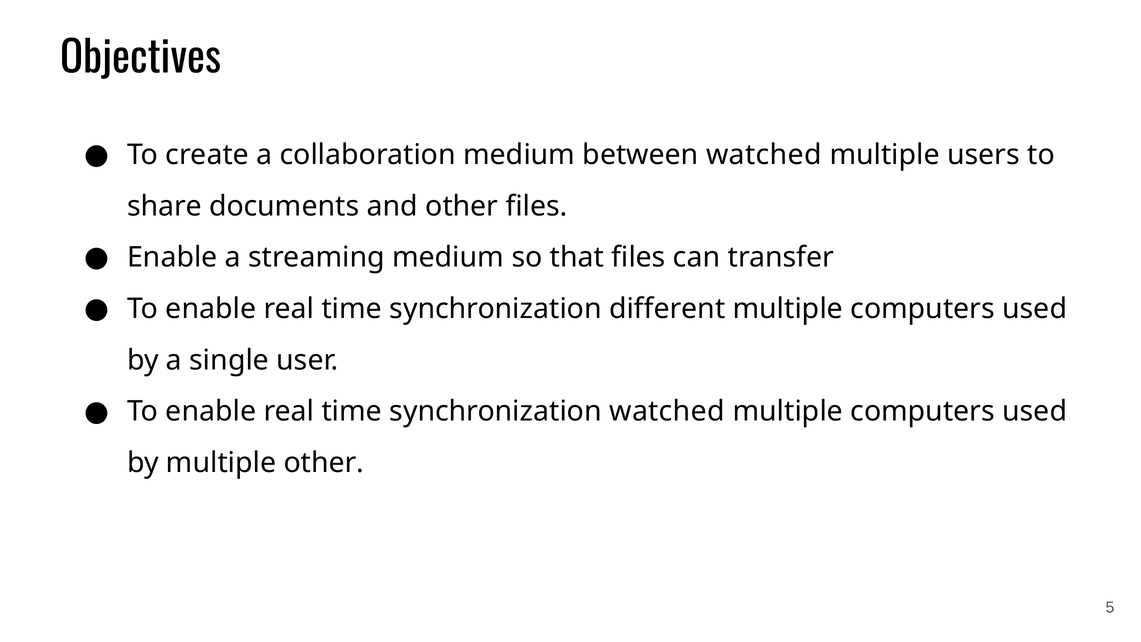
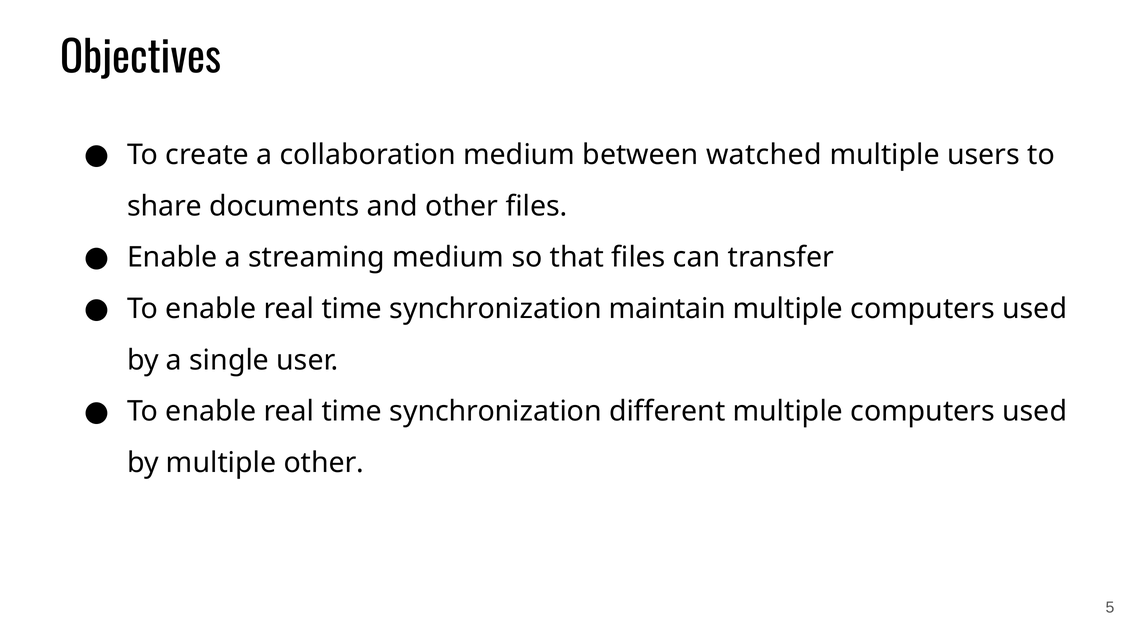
different: different -> maintain (667, 309)
synchronization watched: watched -> different (667, 411)
